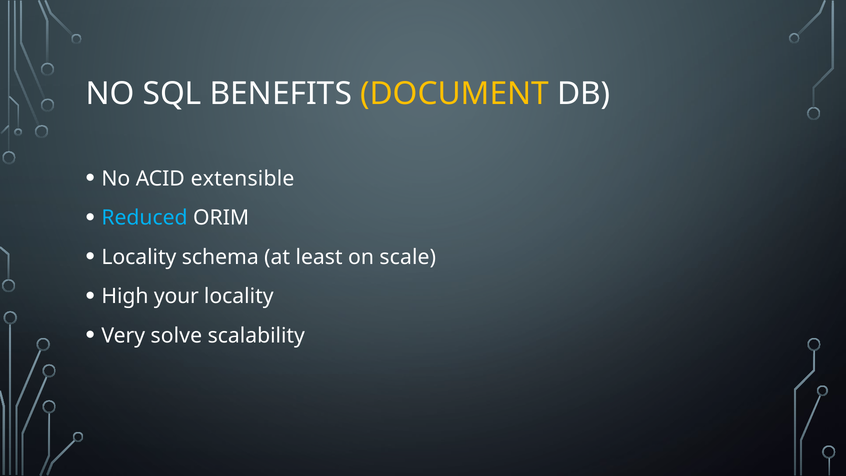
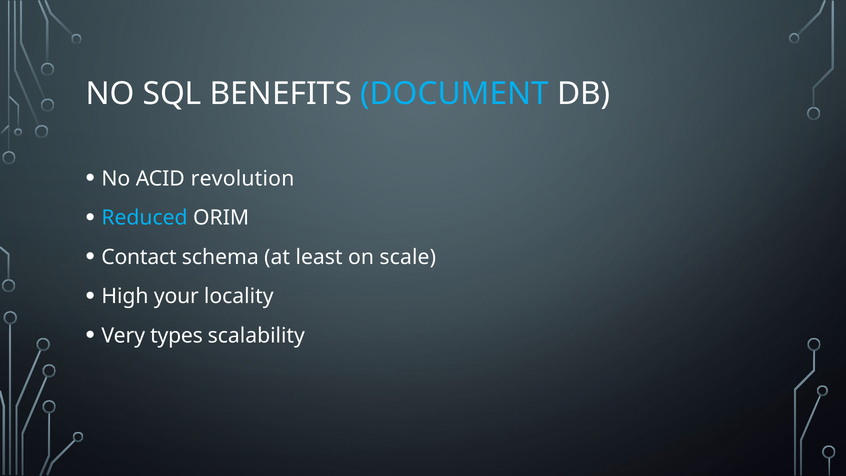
DOCUMENT colour: yellow -> light blue (454, 94)
extensible: extensible -> revolution (243, 179)
Locality: Locality -> Contact (139, 257)
solve: solve -> types (176, 336)
